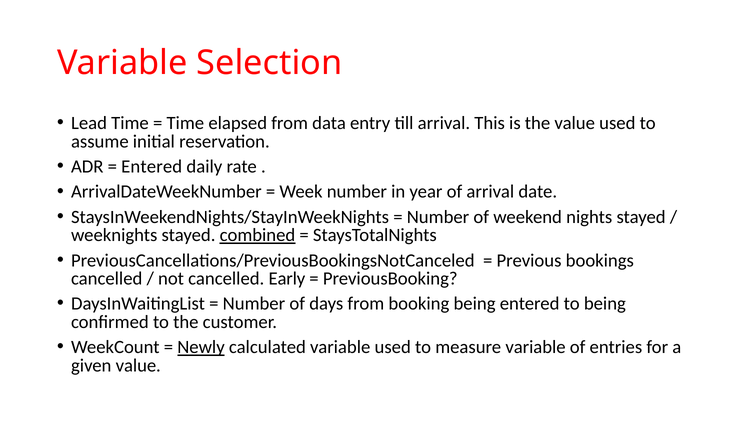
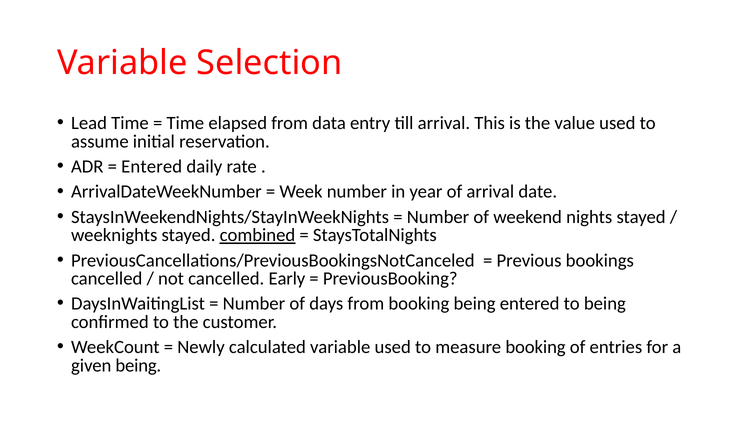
Newly underline: present -> none (201, 347)
measure variable: variable -> booking (536, 347)
given value: value -> being (138, 365)
